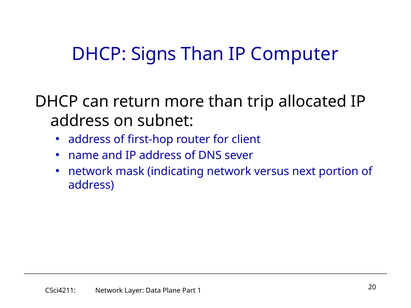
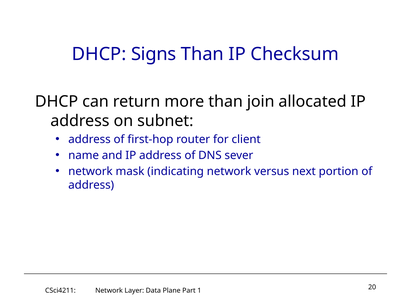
Computer: Computer -> Checksum (295, 54)
trip: trip -> join (261, 102)
